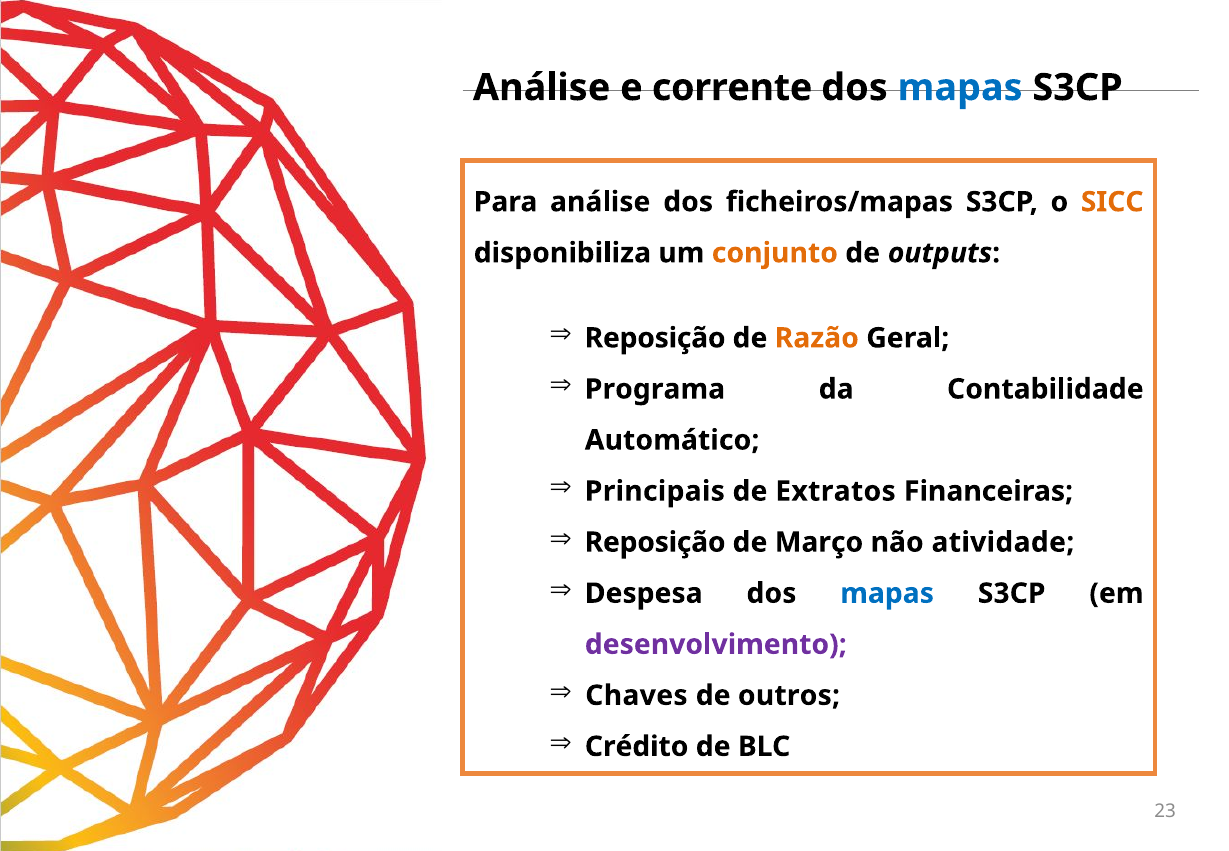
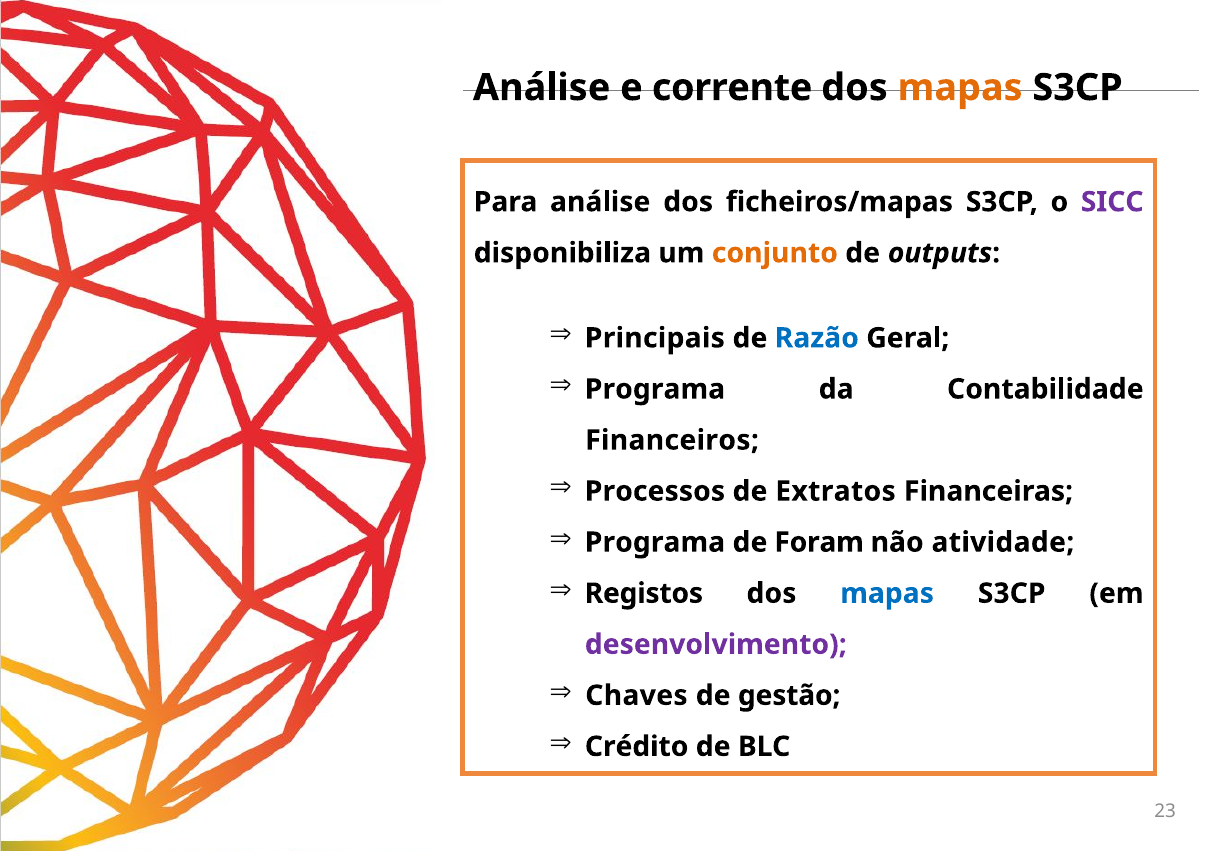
mapas colour: blue -> orange (960, 88)
SICC colour: orange -> purple (1112, 202)
Reposição: Reposição -> Principais (655, 338)
Razão colour: orange -> blue (817, 338)
Automático: Automático -> Financeiros (672, 440)
Principais: Principais -> Processos (655, 491)
Reposição: Reposição -> Programa (655, 542)
Março: Março -> Foram (819, 542)
Despesa: Despesa -> Registos (644, 593)
outros: outros -> gestão (789, 695)
